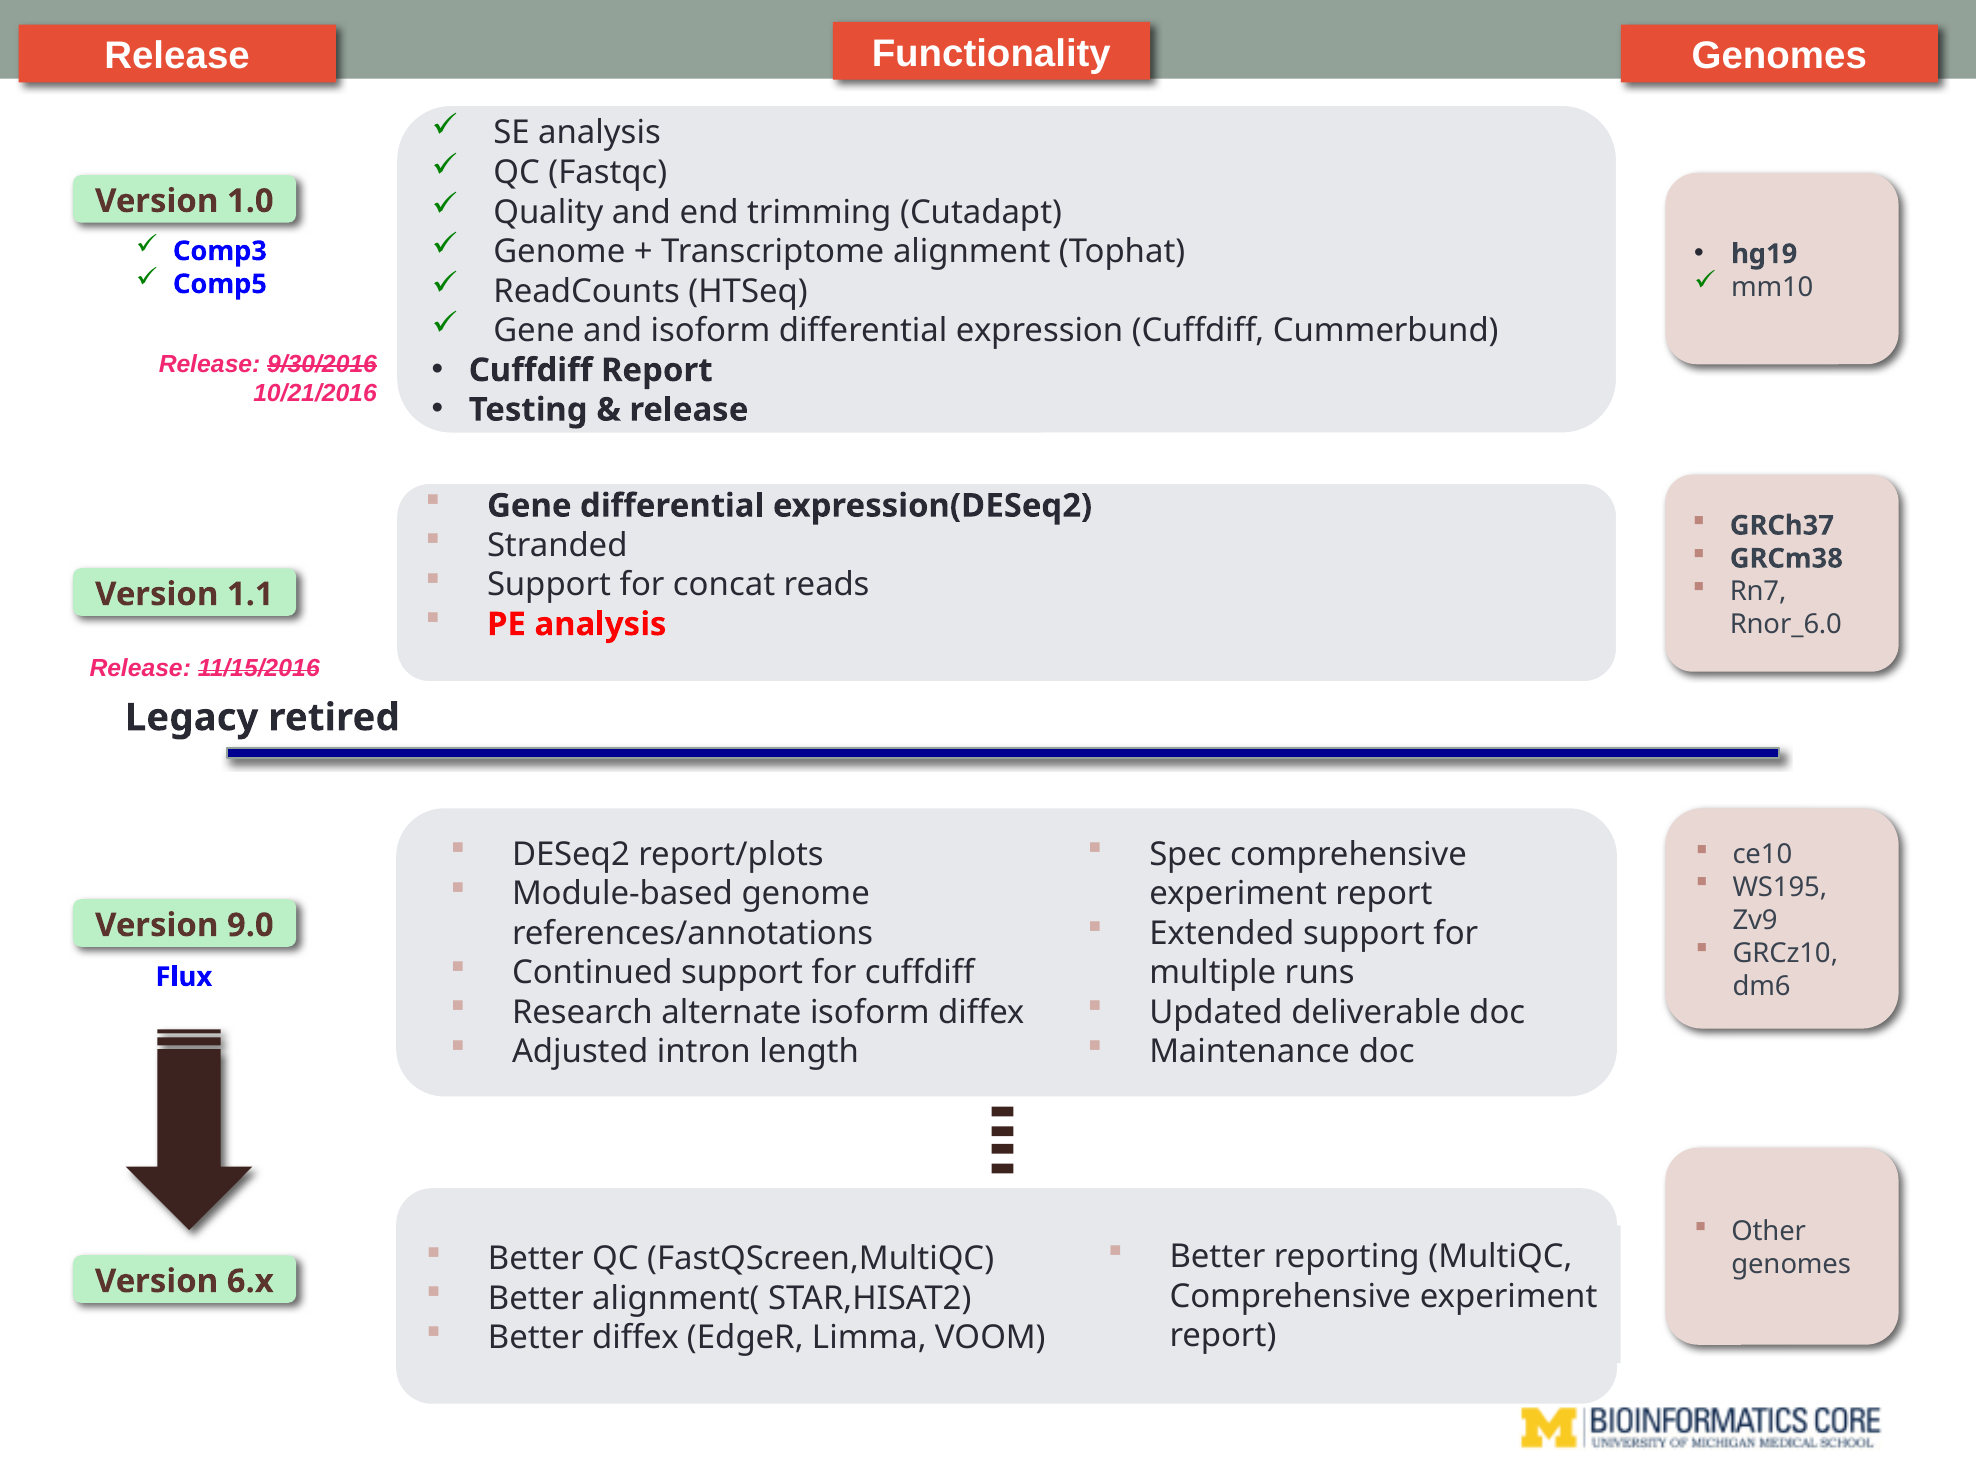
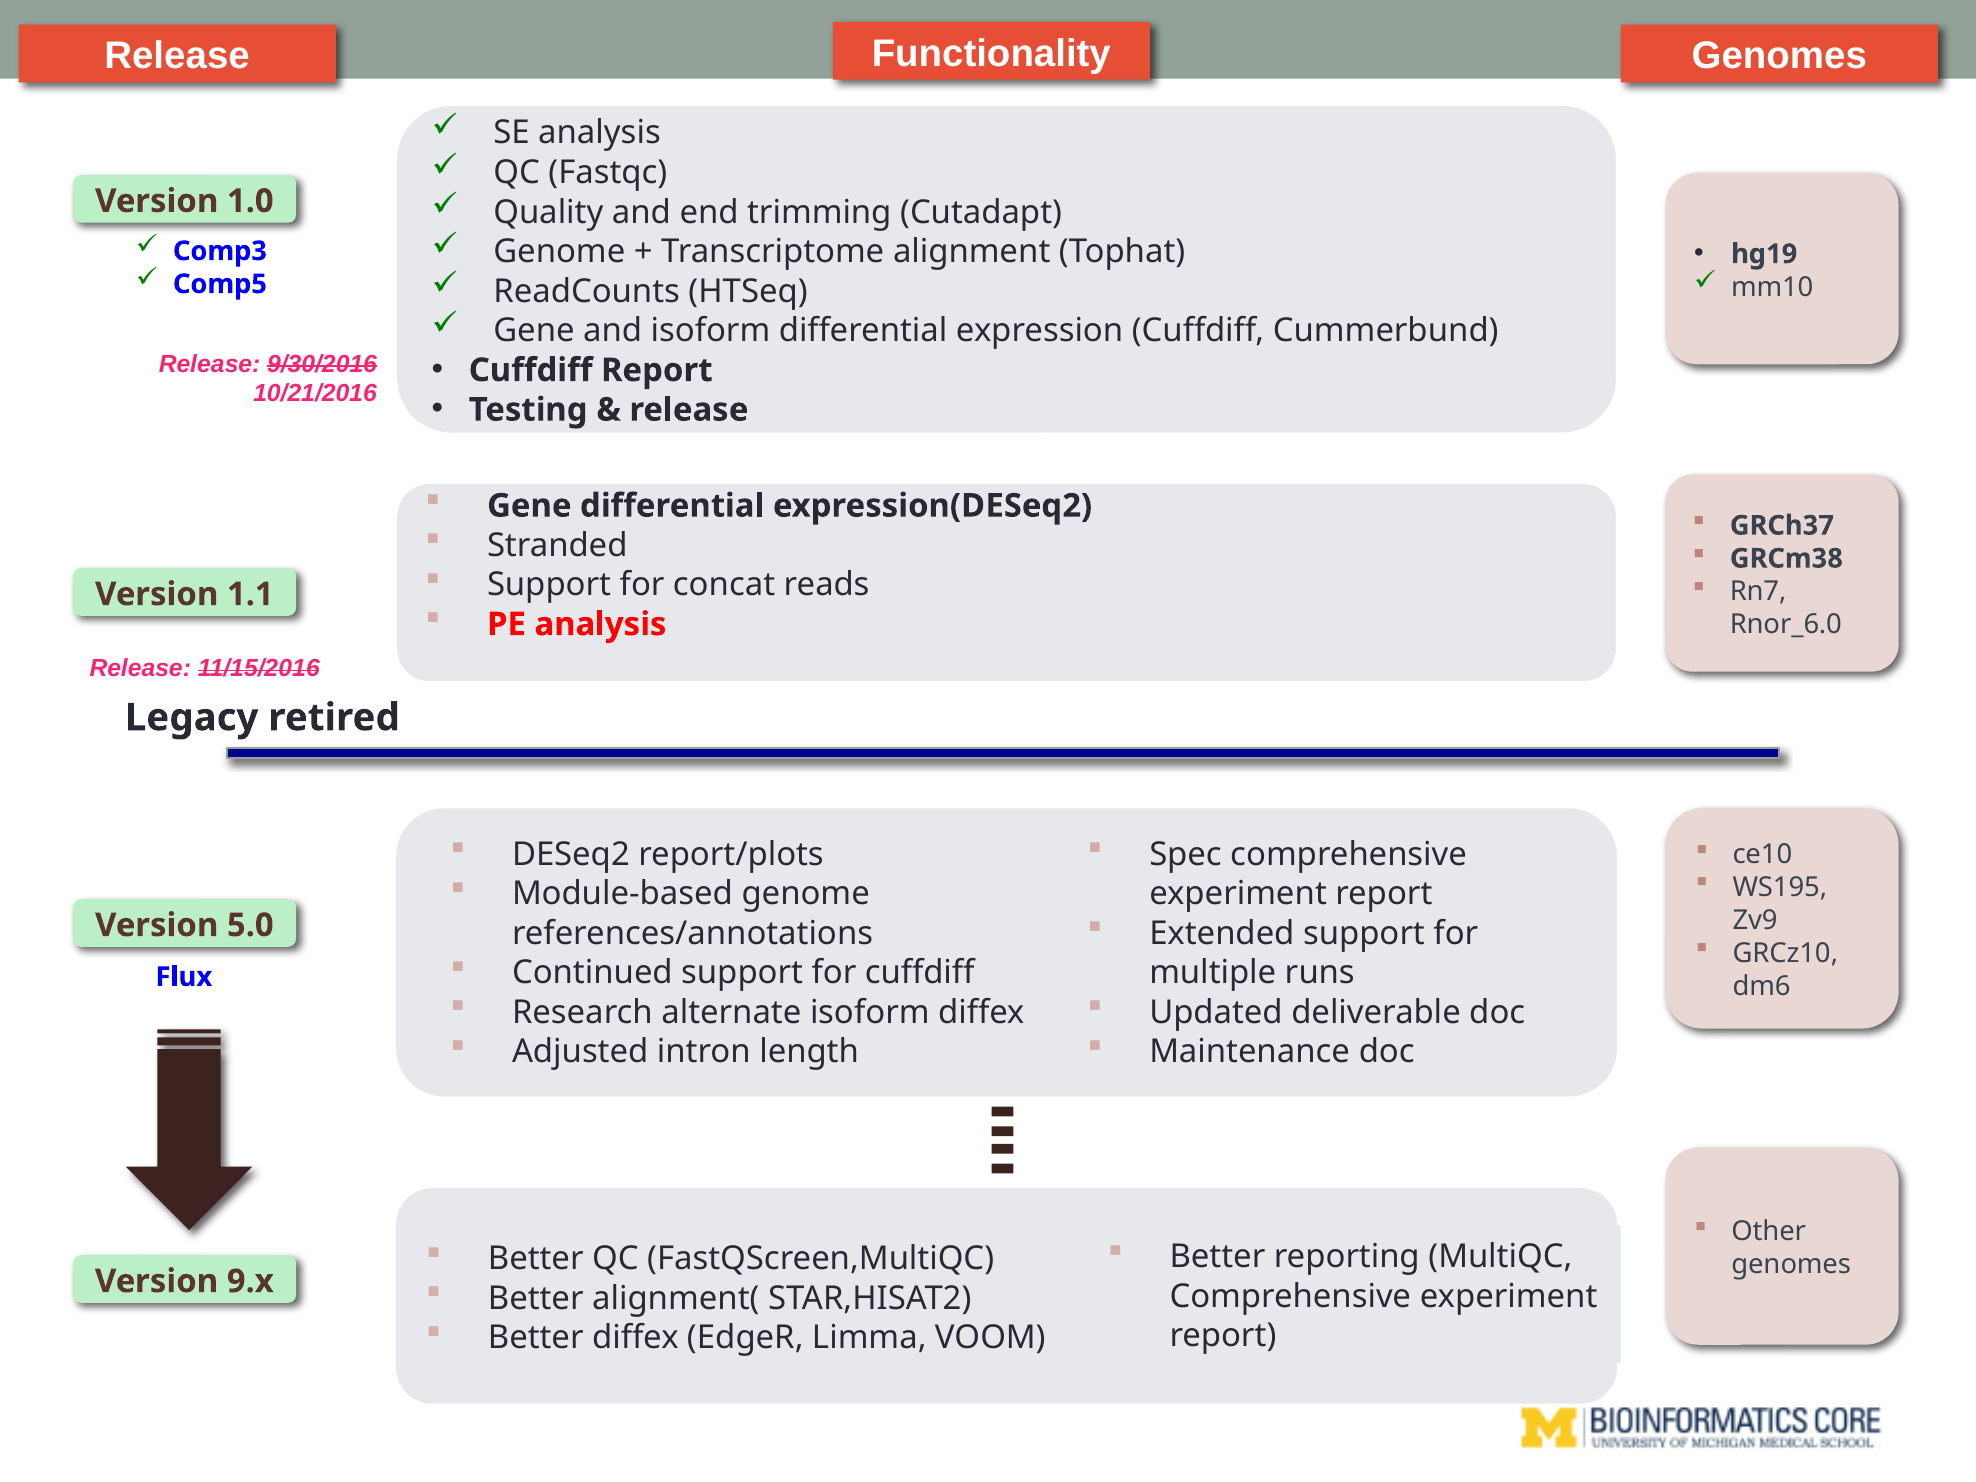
9.0: 9.0 -> 5.0 (250, 925)
6.x: 6.x -> 9.x (250, 1281)
